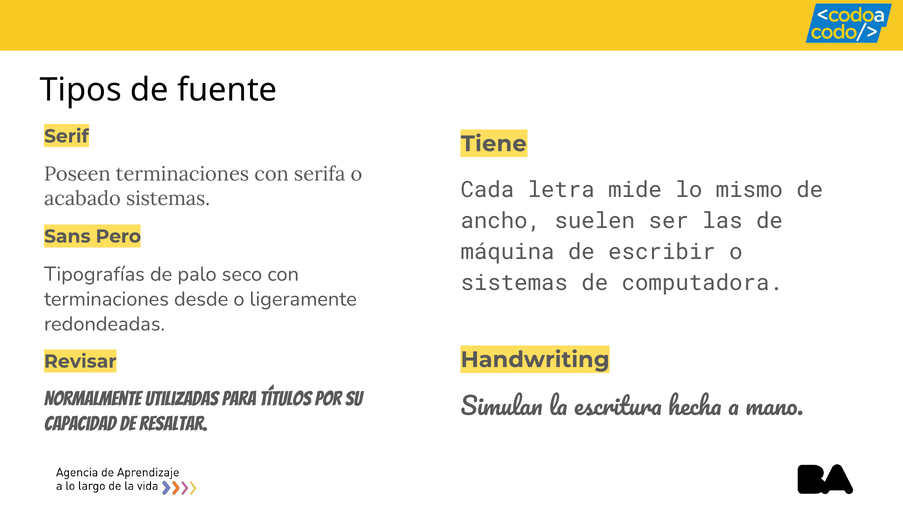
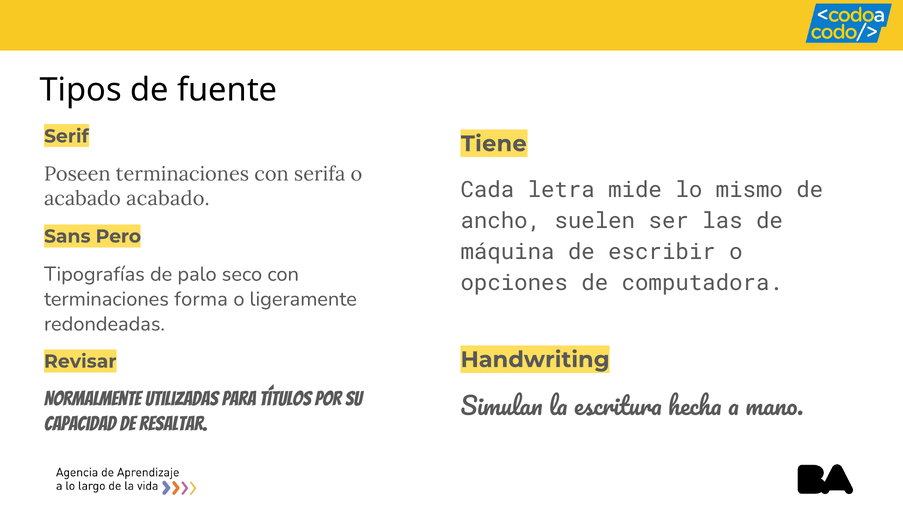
acabado sistemas: sistemas -> acabado (168, 199)
sistemas: sistemas -> opciones (514, 283)
desde: desde -> forma (201, 299)
